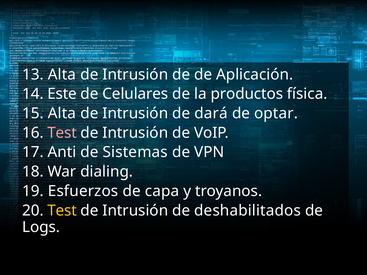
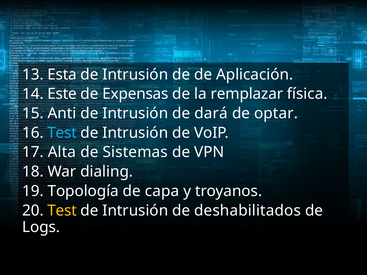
13 Alta: Alta -> Esta (62, 75)
Celulares: Celulares -> Expensas (135, 94)
productos: productos -> remplazar (247, 94)
15 Alta: Alta -> Anti (62, 113)
Test colour: pink -> light blue (62, 133)
Anti: Anti -> Alta (62, 152)
Esfuerzos: Esfuerzos -> Topología (83, 191)
